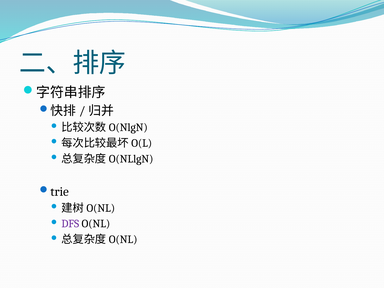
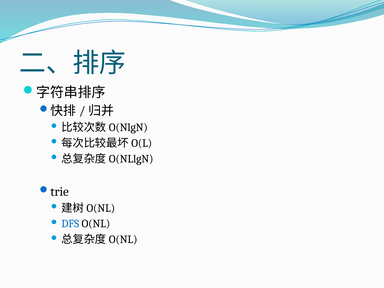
DFS colour: purple -> blue (70, 224)
